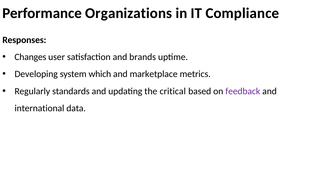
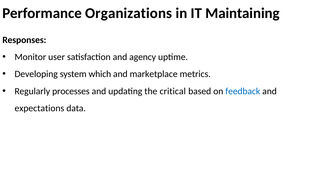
Compliance: Compliance -> Maintaining (242, 13)
Changes: Changes -> Monitor (30, 57)
brands: brands -> agency (143, 57)
standards: standards -> processes (71, 91)
feedback colour: purple -> blue (243, 91)
international: international -> expectations (39, 108)
